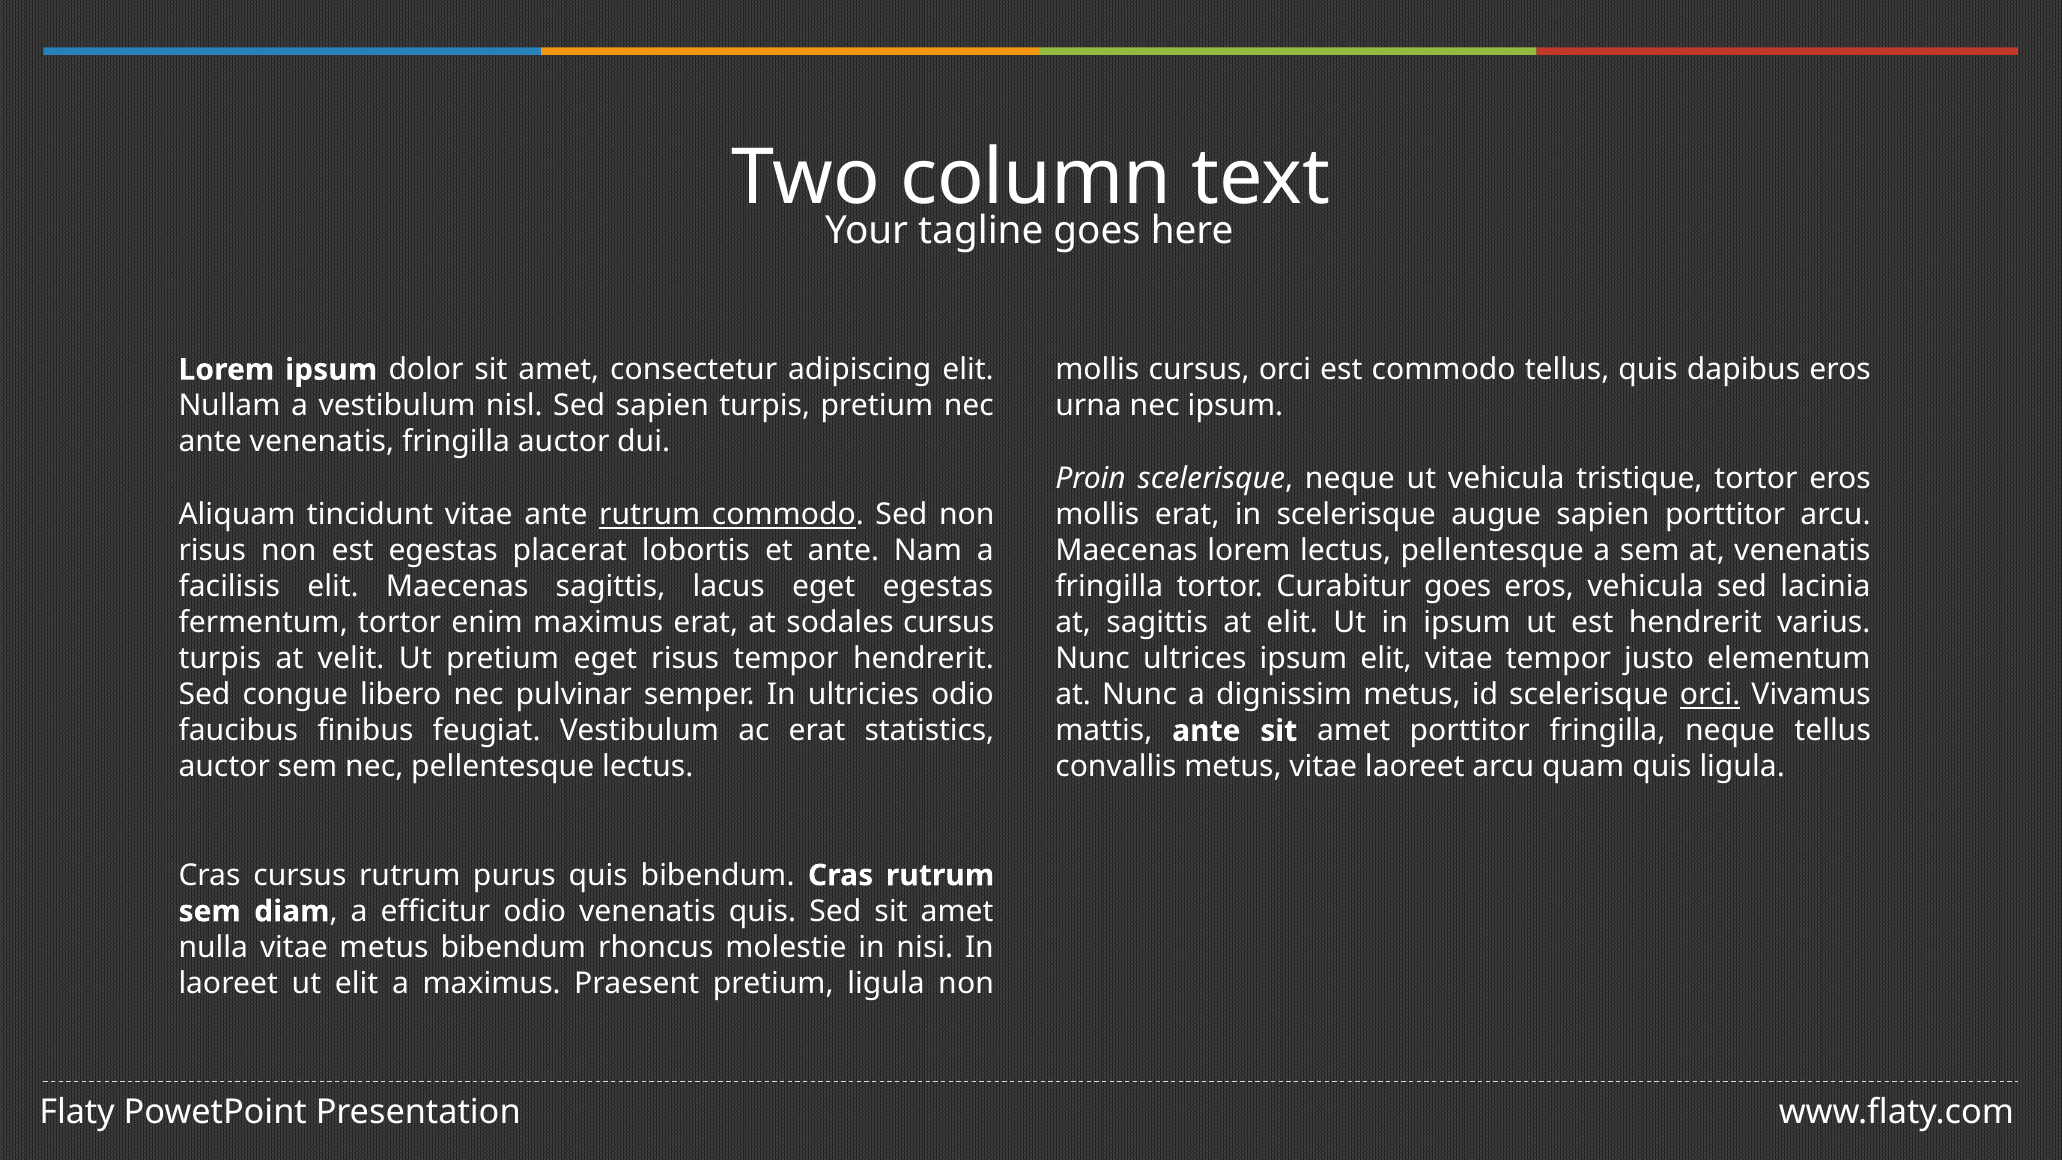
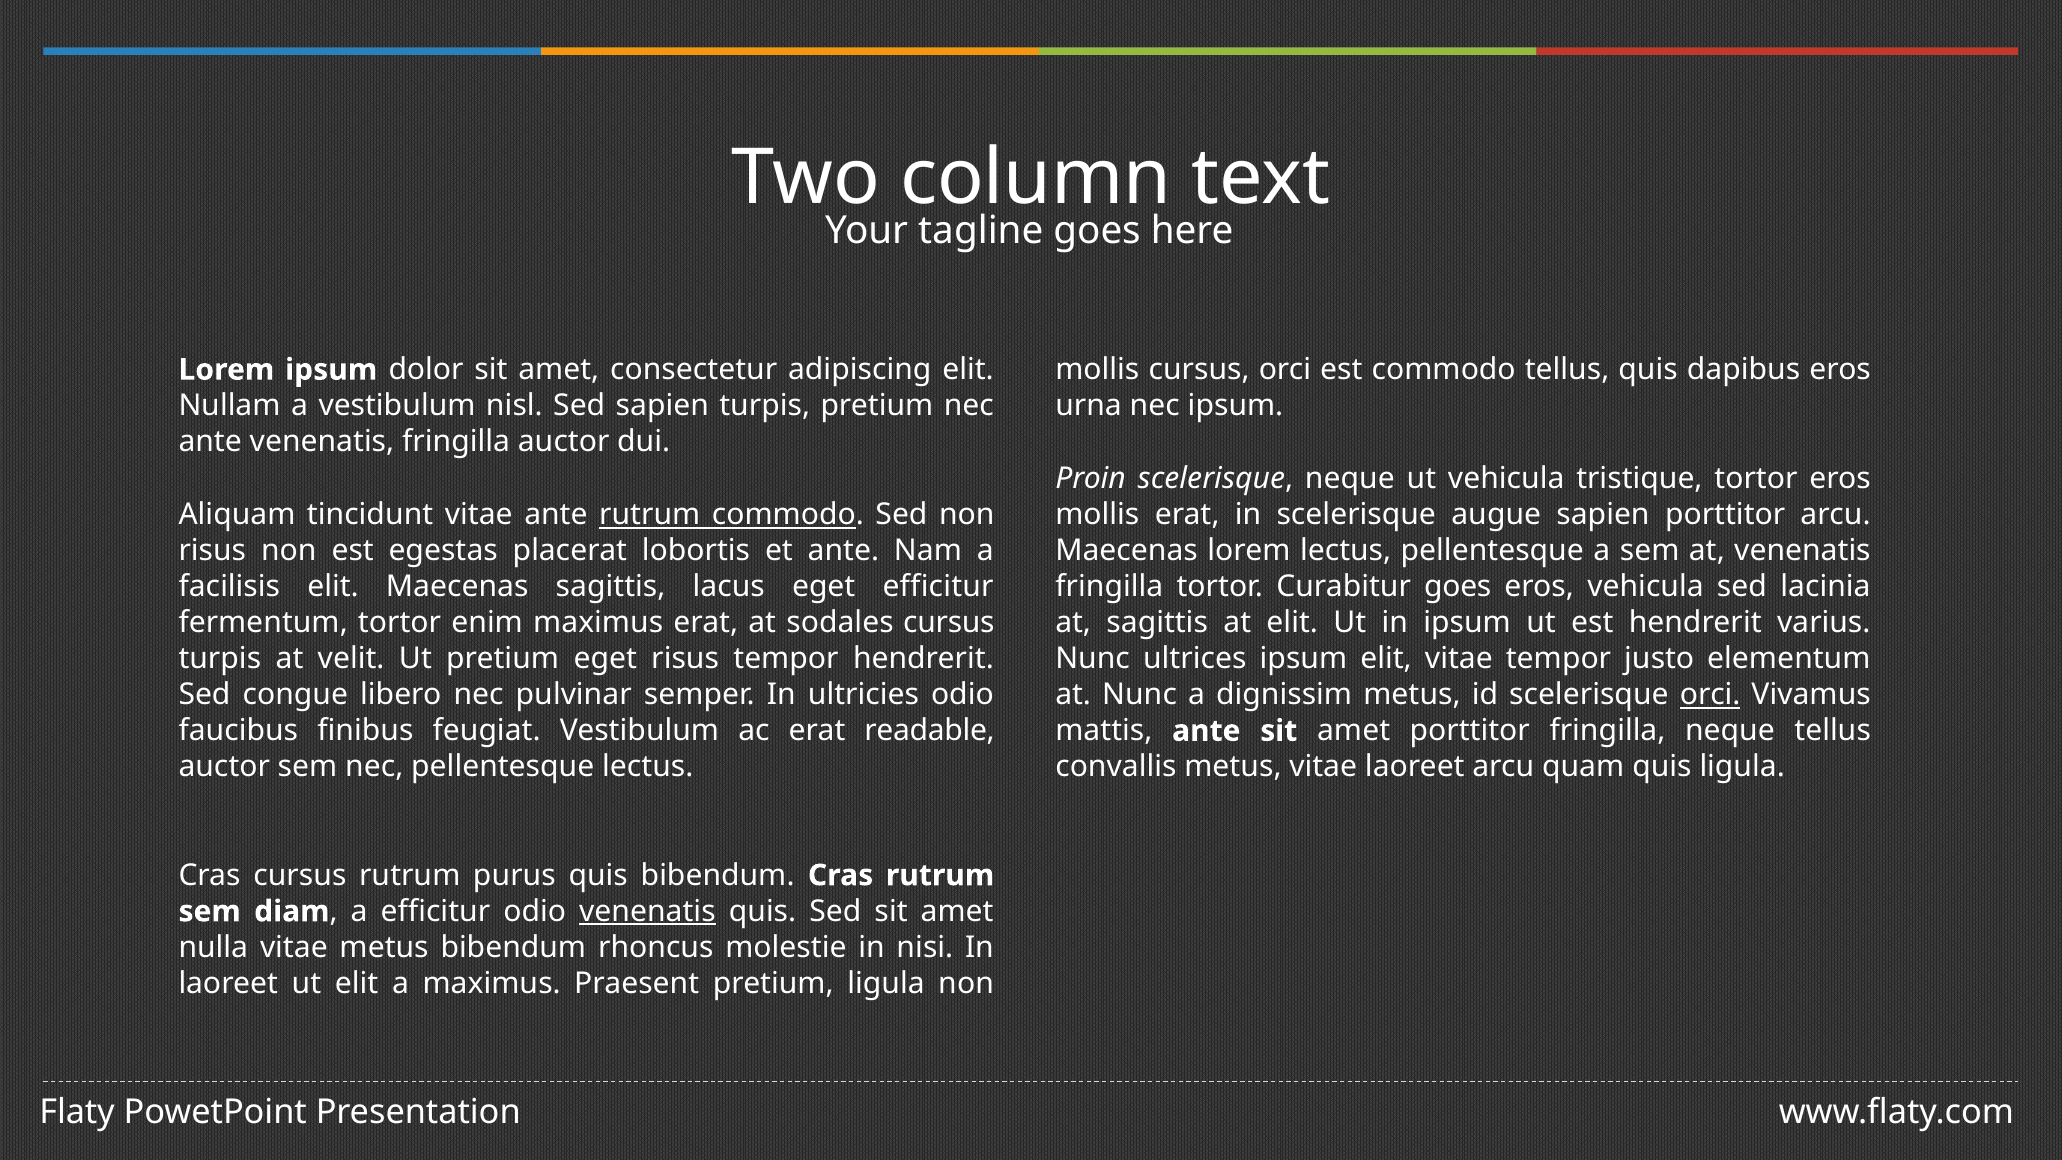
eget egestas: egestas -> efficitur (938, 586)
statistics: statistics -> readable (930, 731)
venenatis underline: none -> present (647, 911)
